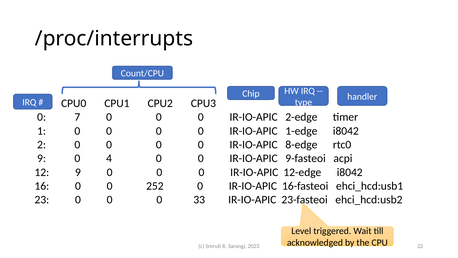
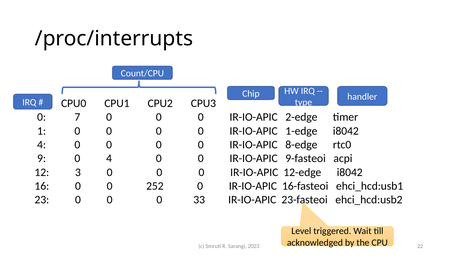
2: 2 -> 4 (42, 144)
12 9: 9 -> 3 (78, 172)
